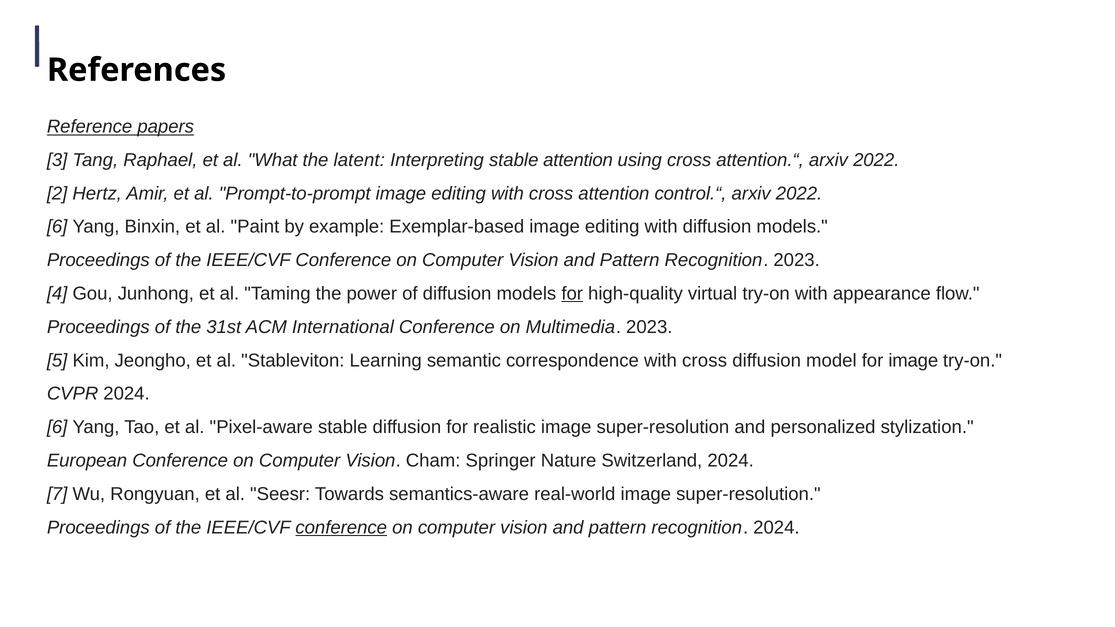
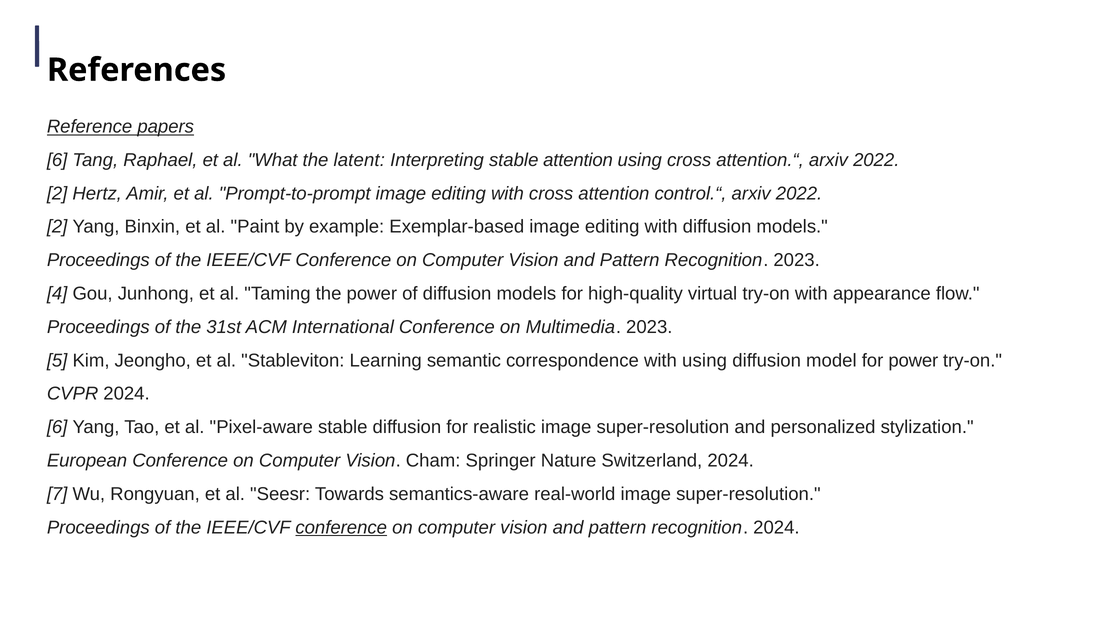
3: 3 -> 6 (57, 160)
6: 6 -> 2 (57, 227)
for underline: present -> none (572, 294)
correspondence with cross: cross -> using (705, 361)
for image: image -> power (913, 361)
